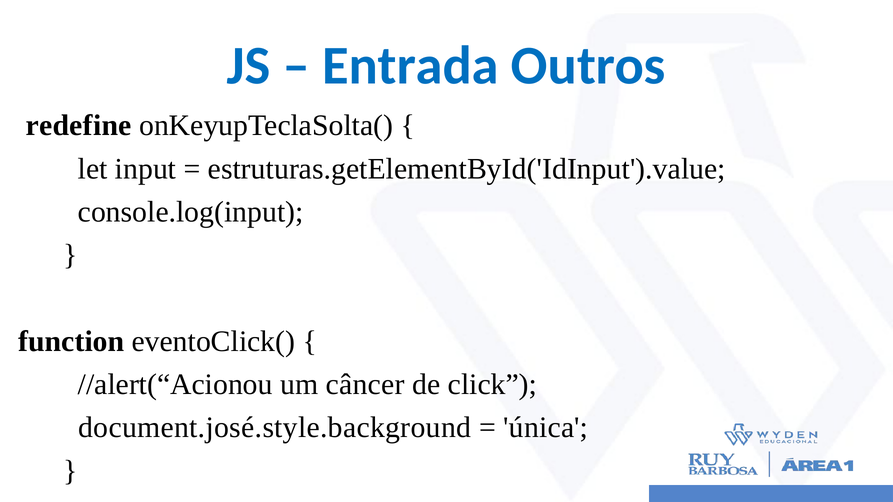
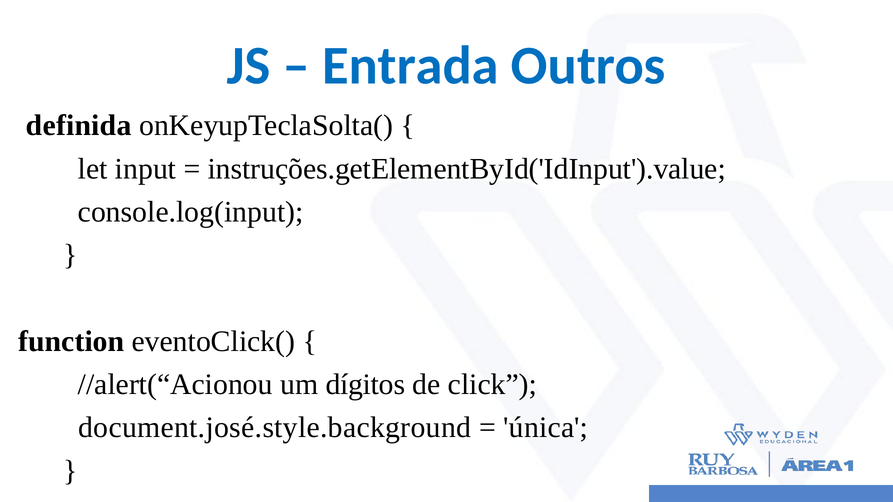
redefine: redefine -> definida (79, 126)
estruturas.getElementById('IdInput').value: estruturas.getElementById('IdInput').value -> instruções.getElementById('IdInput').value (467, 169)
câncer: câncer -> dígitos (365, 385)
